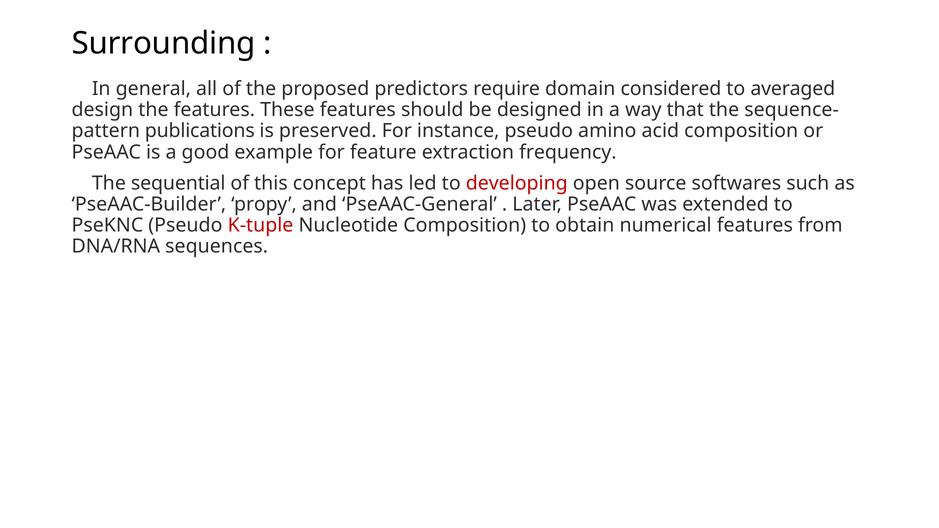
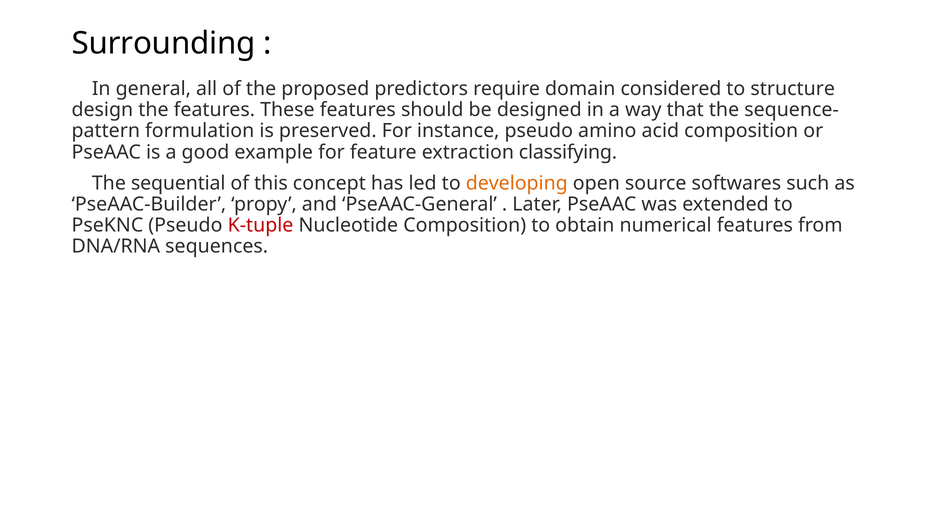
averaged: averaged -> structure (793, 89)
publications: publications -> formulation (200, 131)
frequency: frequency -> classifying (568, 152)
developing colour: red -> orange (517, 183)
